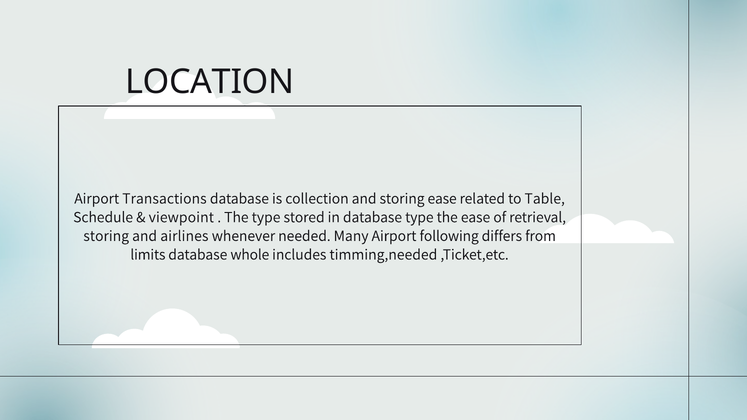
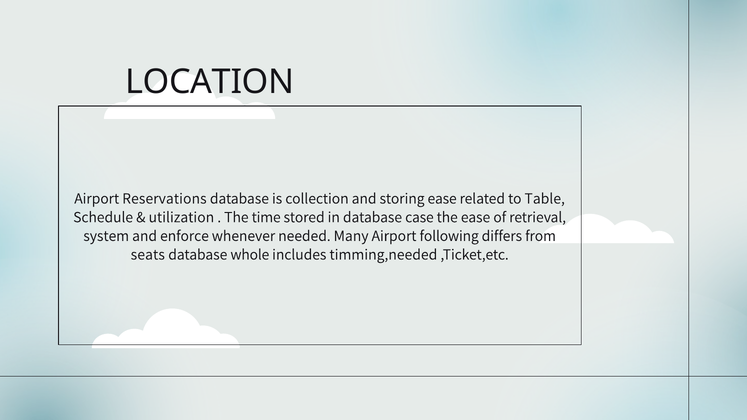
Transactions: Transactions -> Reservations (164, 199)
viewpoint: viewpoint -> utilization (181, 217)
The type: type -> time (266, 217)
database type: type -> case (419, 217)
storing: storing -> system (106, 236)
airlines: airlines -> enforce (184, 236)
limits: limits -> seats (148, 255)
